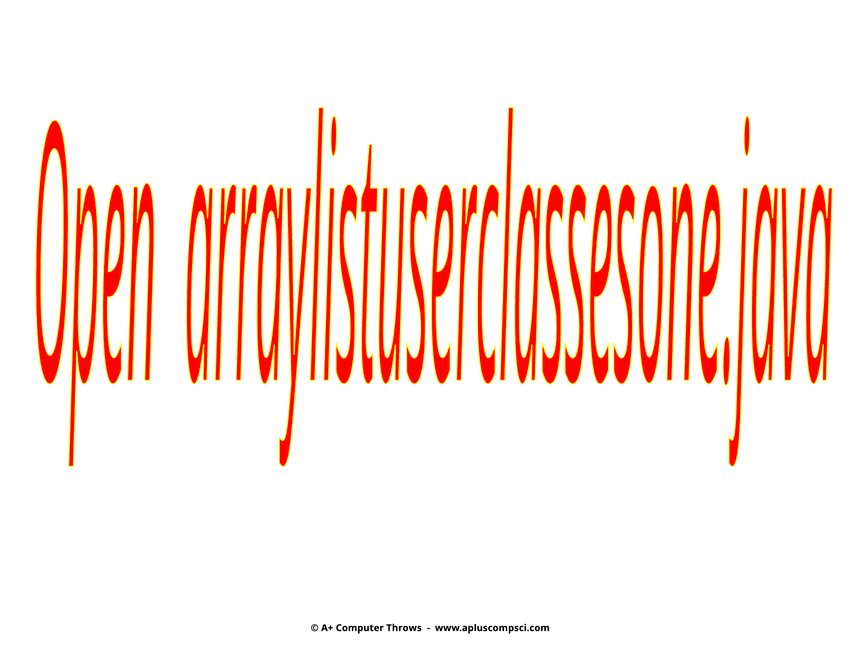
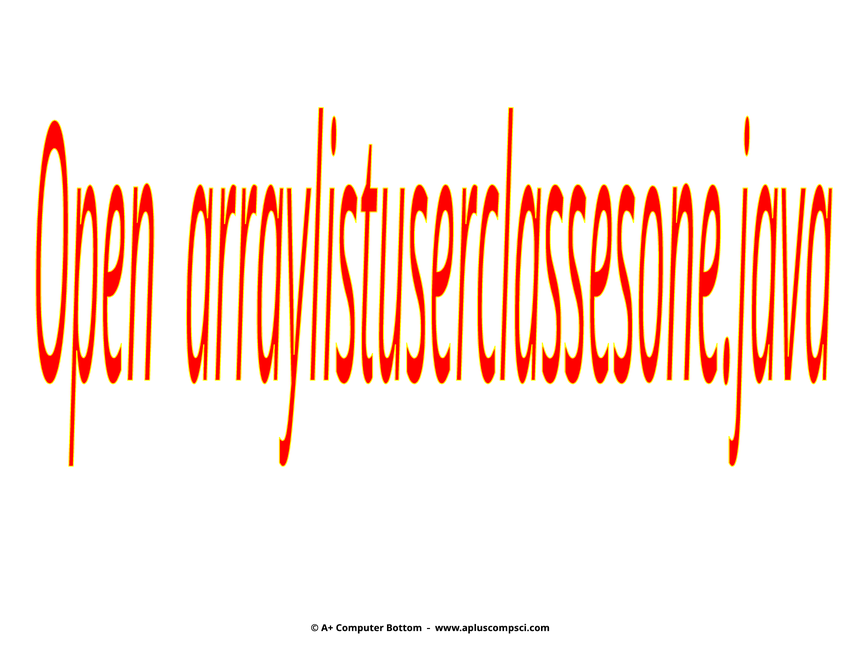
Throws: Throws -> Bottom (404, 628)
